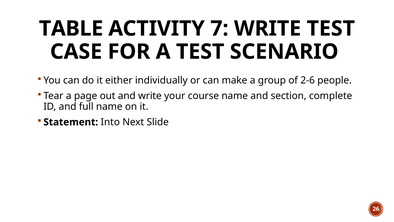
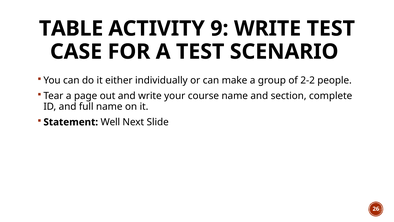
7: 7 -> 9 (219, 29)
2-6: 2-6 -> 2-2 (308, 80)
Into: Into -> Well (110, 122)
